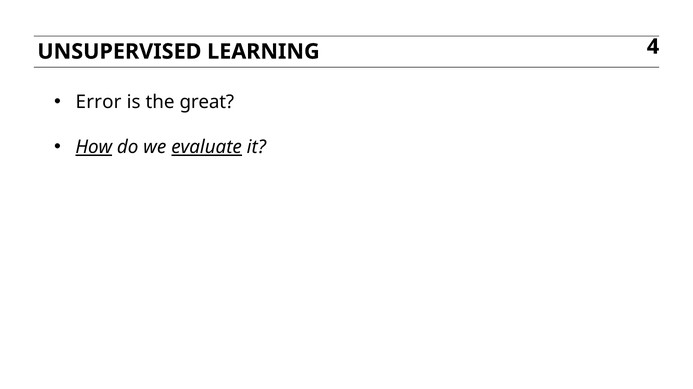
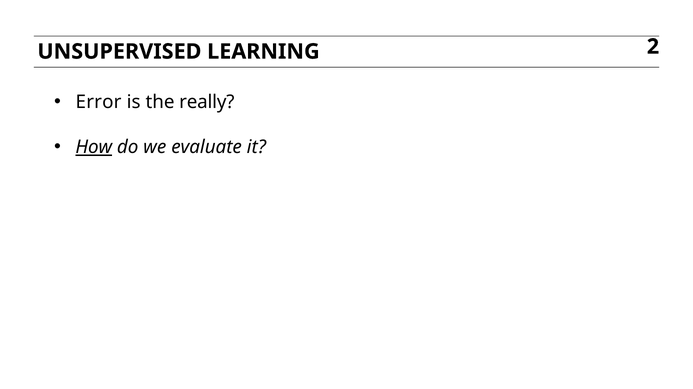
4: 4 -> 2 (653, 47)
great: great -> really (207, 102)
evaluate underline: present -> none (207, 147)
